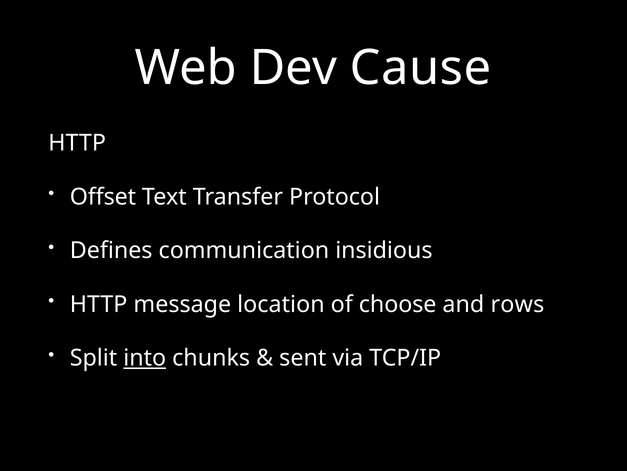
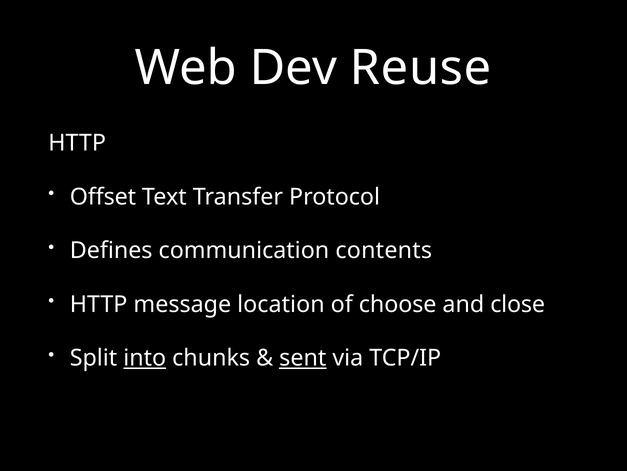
Cause: Cause -> Reuse (421, 68)
insidious: insidious -> contents (384, 250)
rows: rows -> close (518, 304)
sent underline: none -> present (303, 358)
